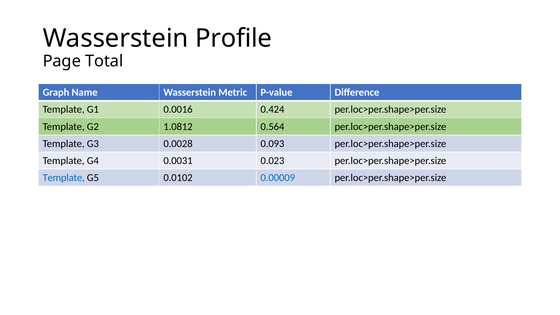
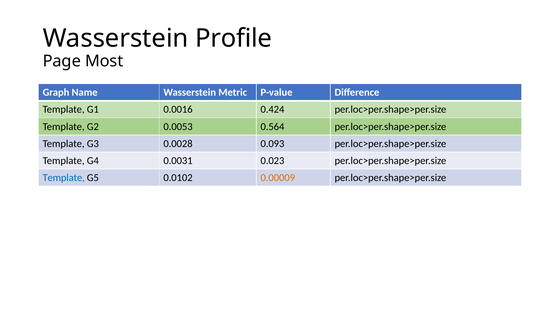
Total: Total -> Most (104, 61)
1.0812: 1.0812 -> 0.0053 (178, 127)
0.00009 colour: blue -> orange (278, 178)
